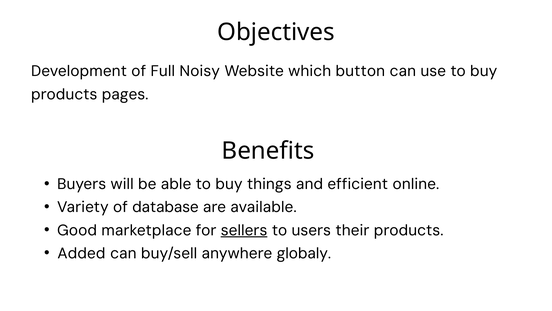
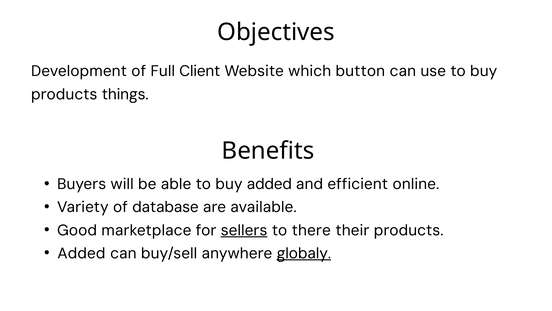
Noisy: Noisy -> Client (200, 71)
pages: pages -> things (125, 94)
buy things: things -> added (269, 184)
users: users -> there (311, 230)
globaly underline: none -> present (304, 253)
